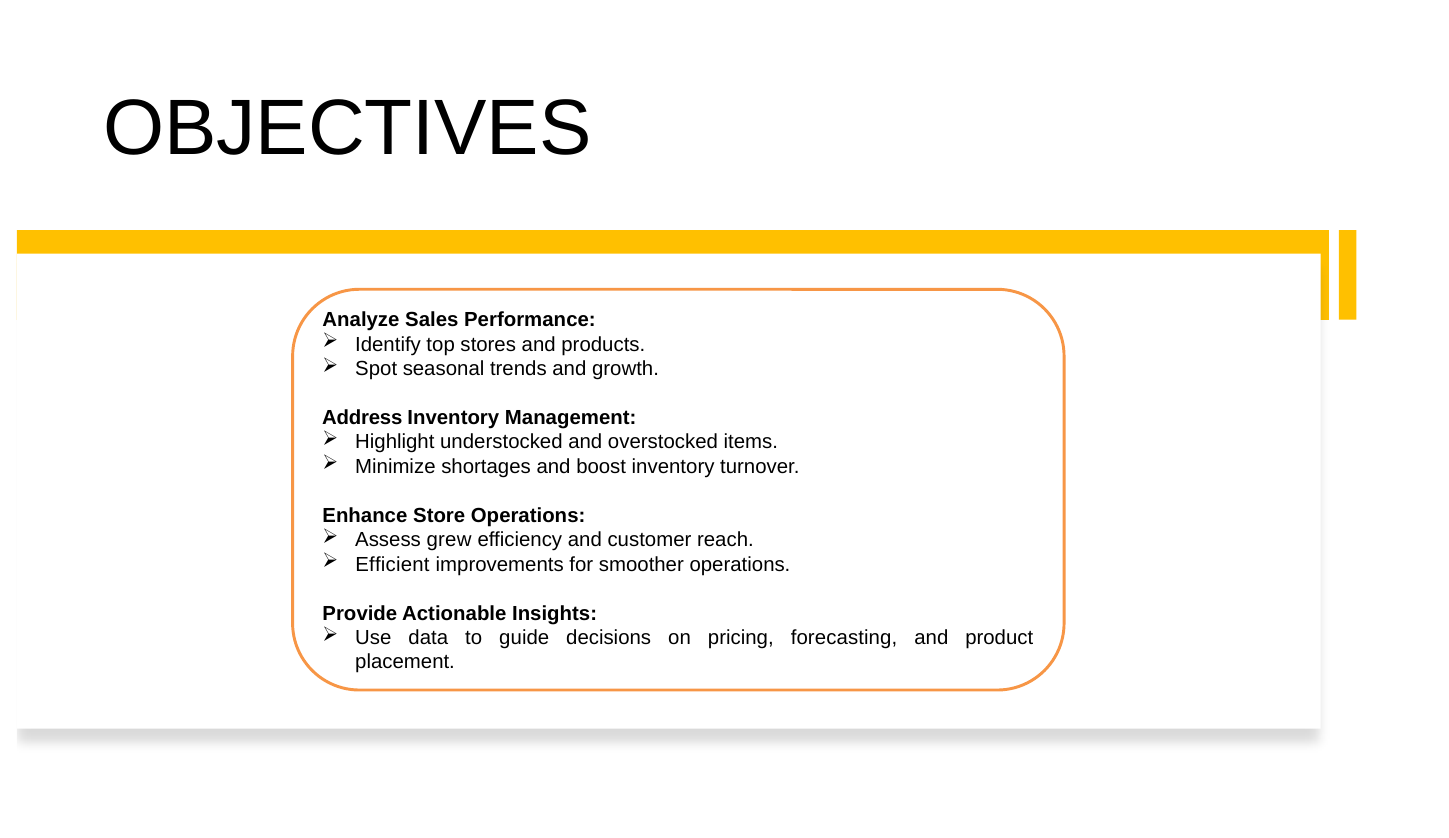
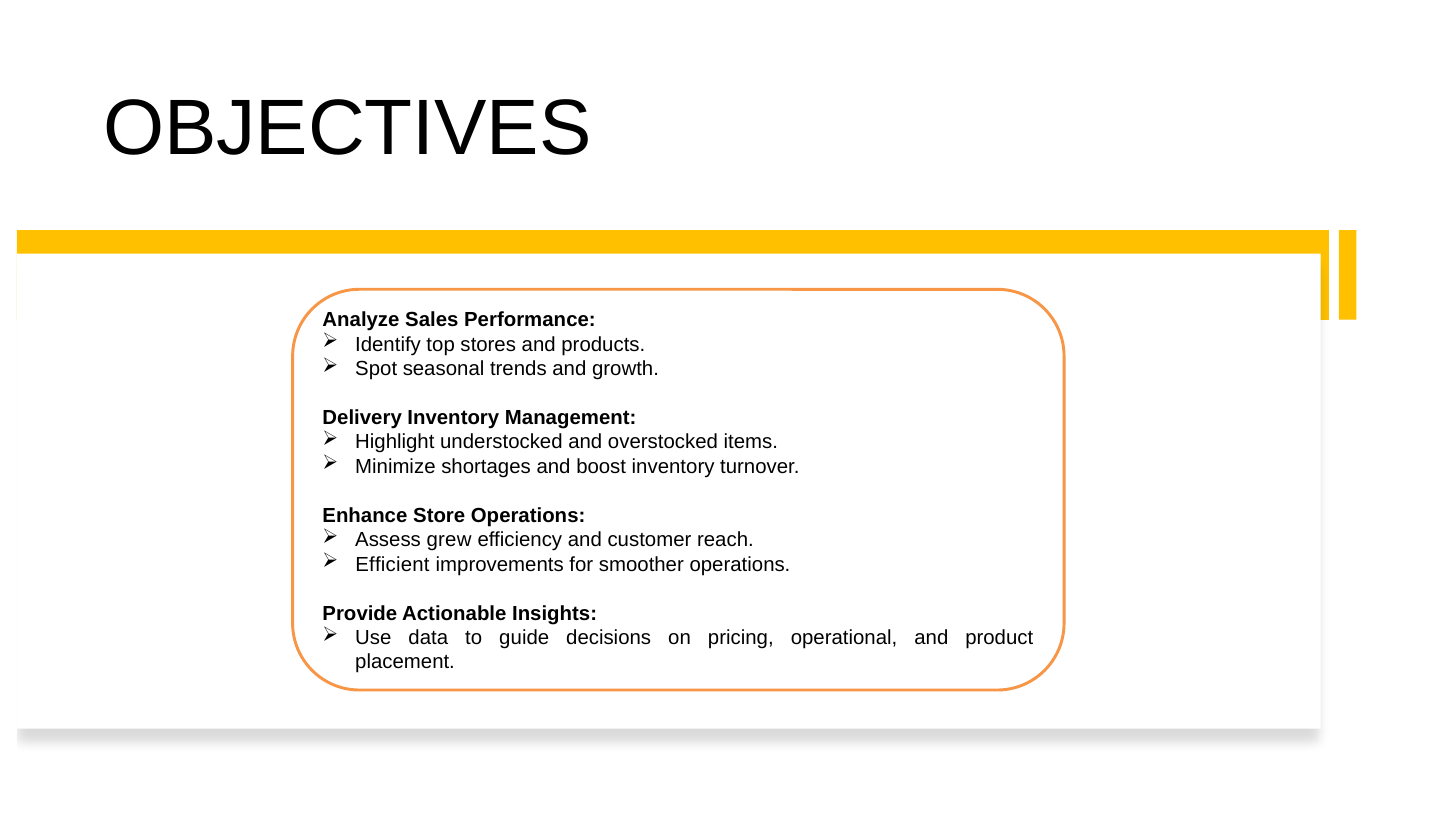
Address: Address -> Delivery (362, 418)
forecasting: forecasting -> operational (844, 638)
